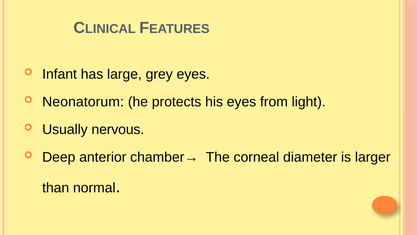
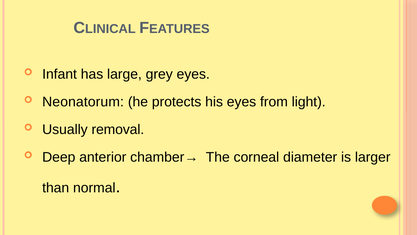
nervous: nervous -> removal (118, 129)
